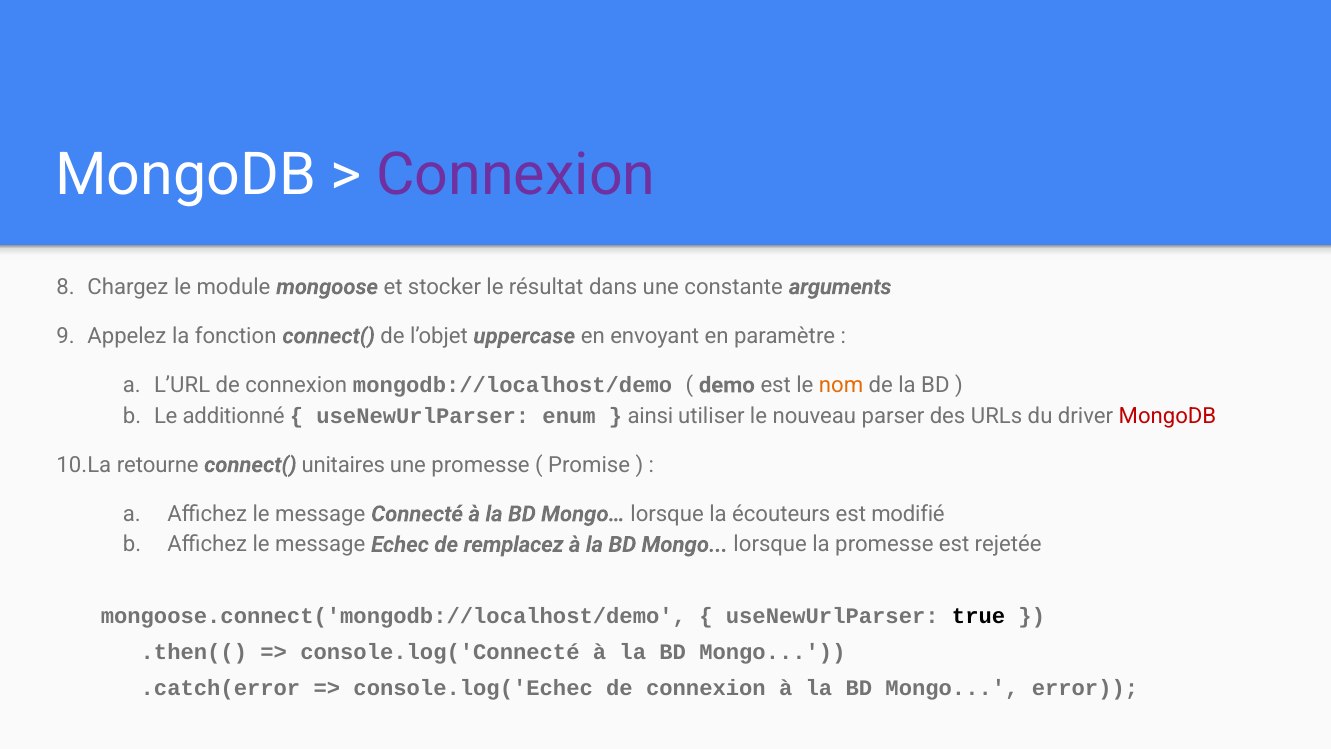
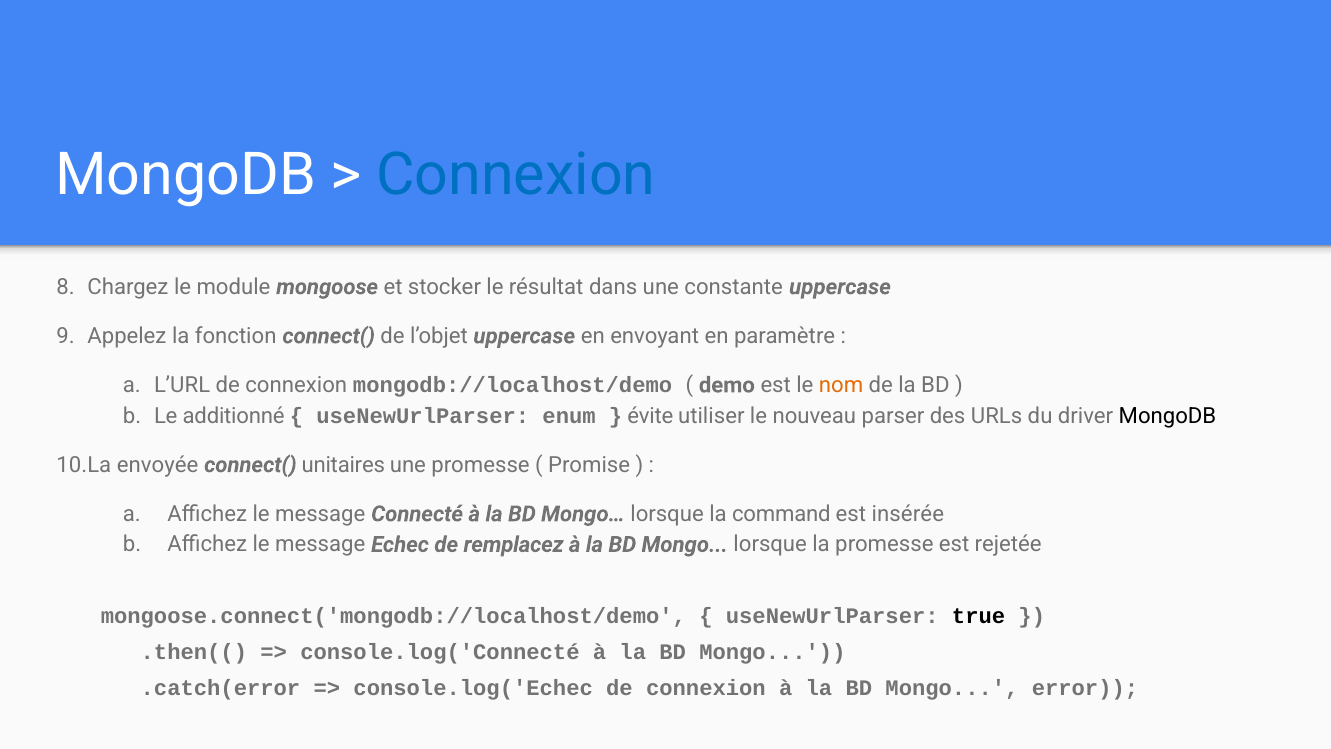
Connexion colour: purple -> blue (516, 175)
constante arguments: arguments -> uppercase (840, 287)
ainsi: ainsi -> évite (650, 416)
MongoDB colour: red -> black (1167, 416)
retourne: retourne -> envoyée (158, 465)
écouteurs: écouteurs -> command (781, 514)
modifié: modifié -> insérée (908, 514)
